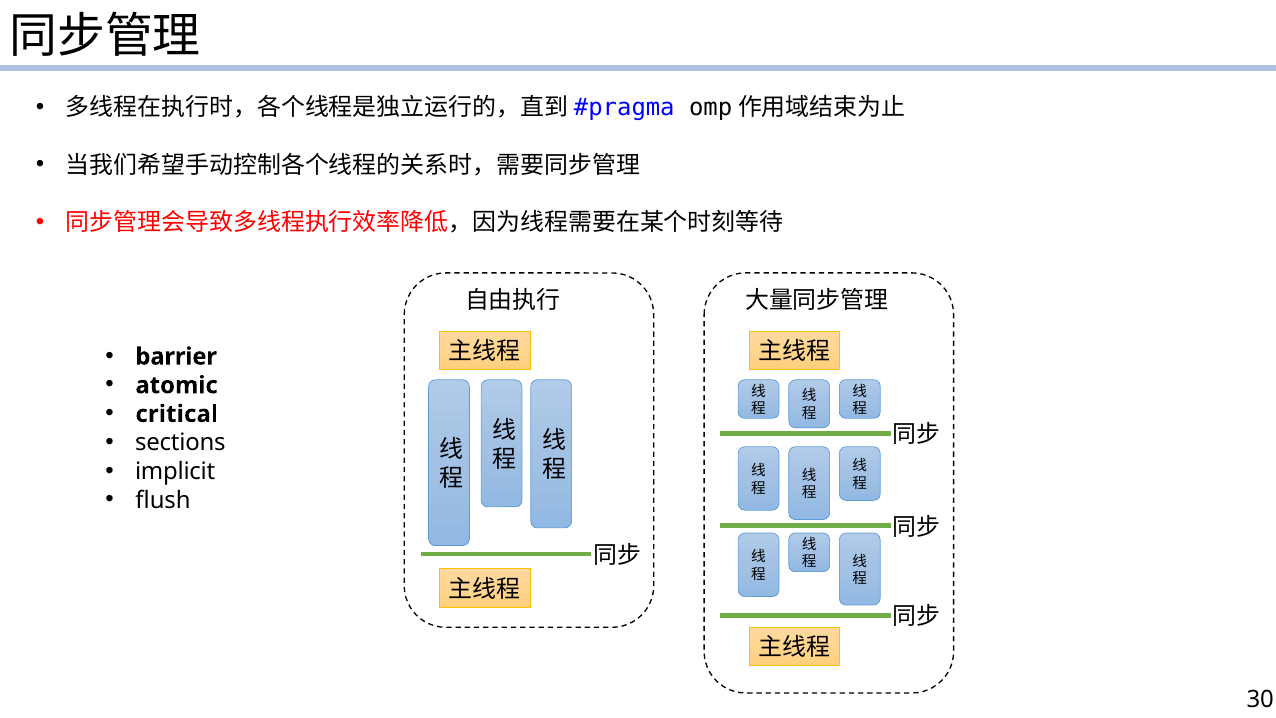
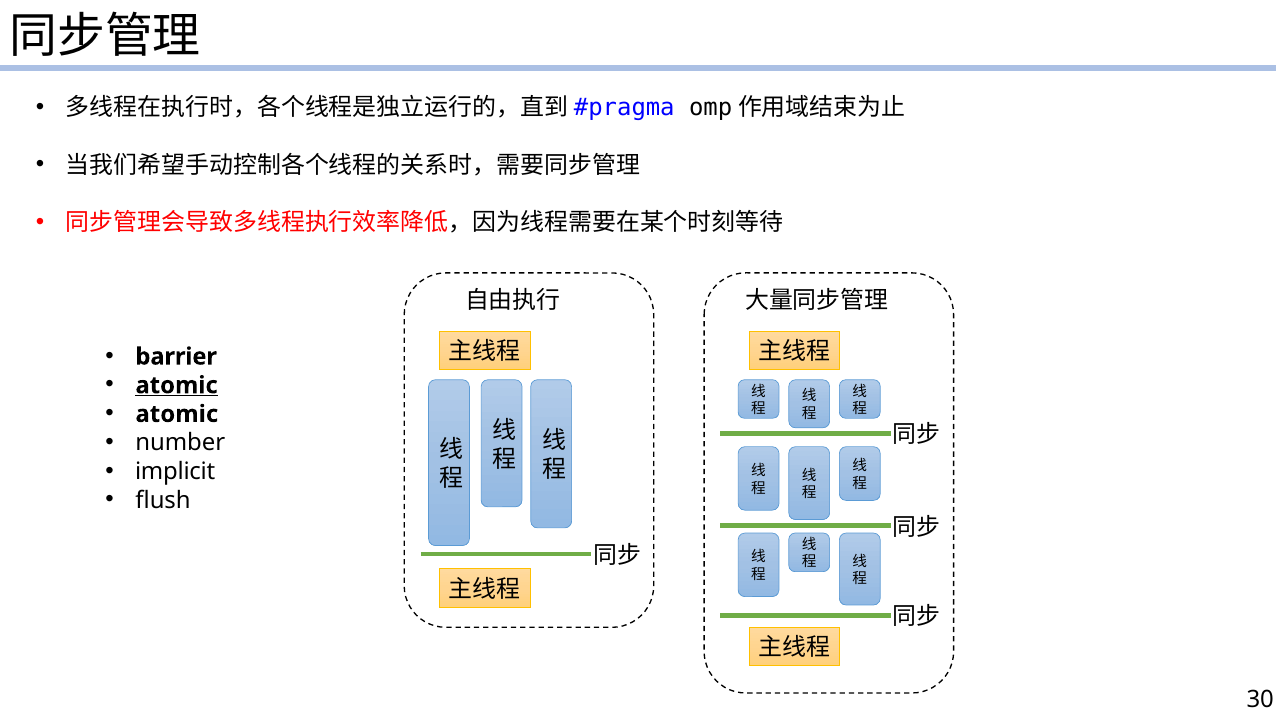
atomic underline: none -> present (177, 385)
critical: critical -> atomic (177, 414)
sections: sections -> number (180, 443)
